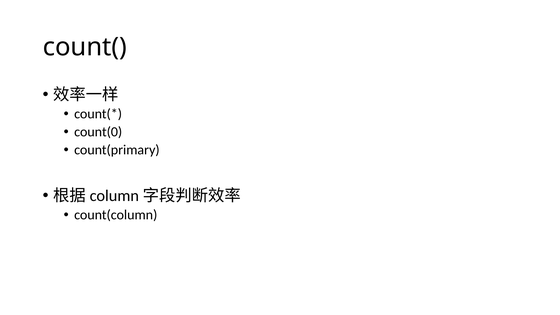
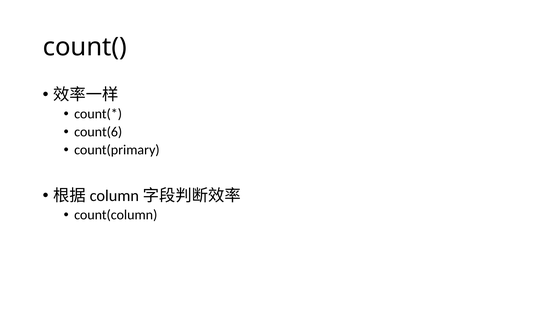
count(0: count(0 -> count(6 (98, 132)
